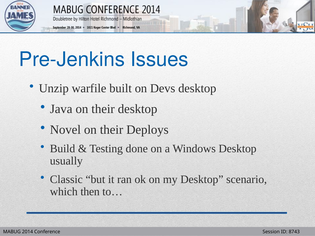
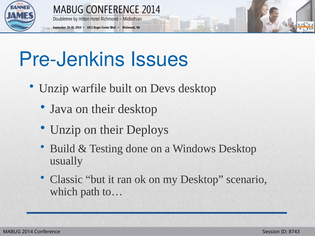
Novel: Novel -> Unzip (65, 130)
then: then -> path (90, 192)
